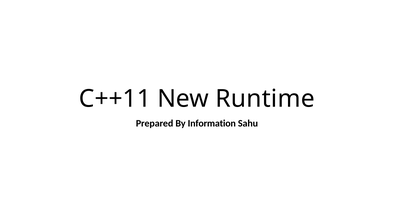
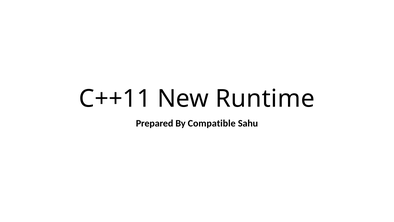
Information: Information -> Compatible (212, 123)
